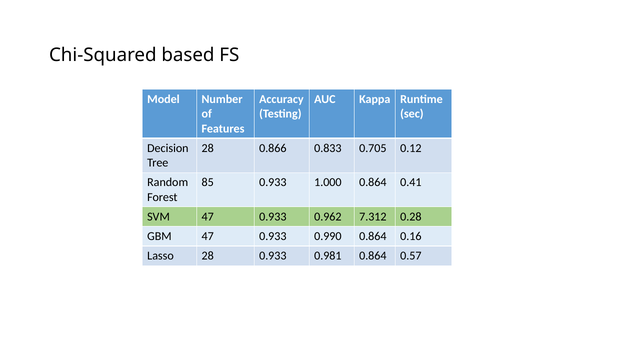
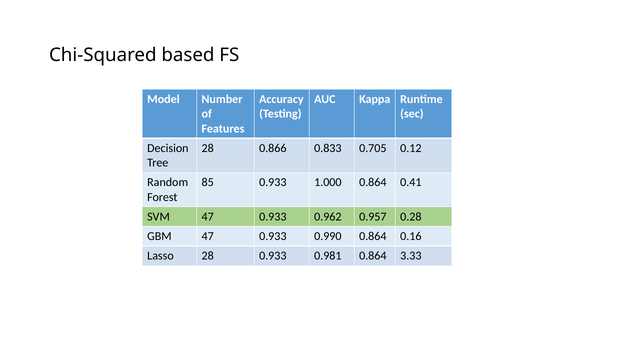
7.312: 7.312 -> 0.957 (373, 217)
0.57: 0.57 -> 3.33 (411, 256)
